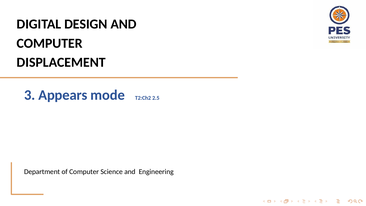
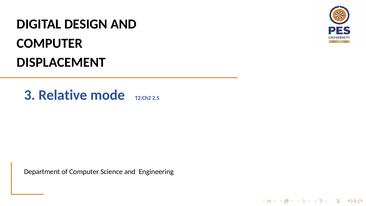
Appears: Appears -> Relative (63, 95)
